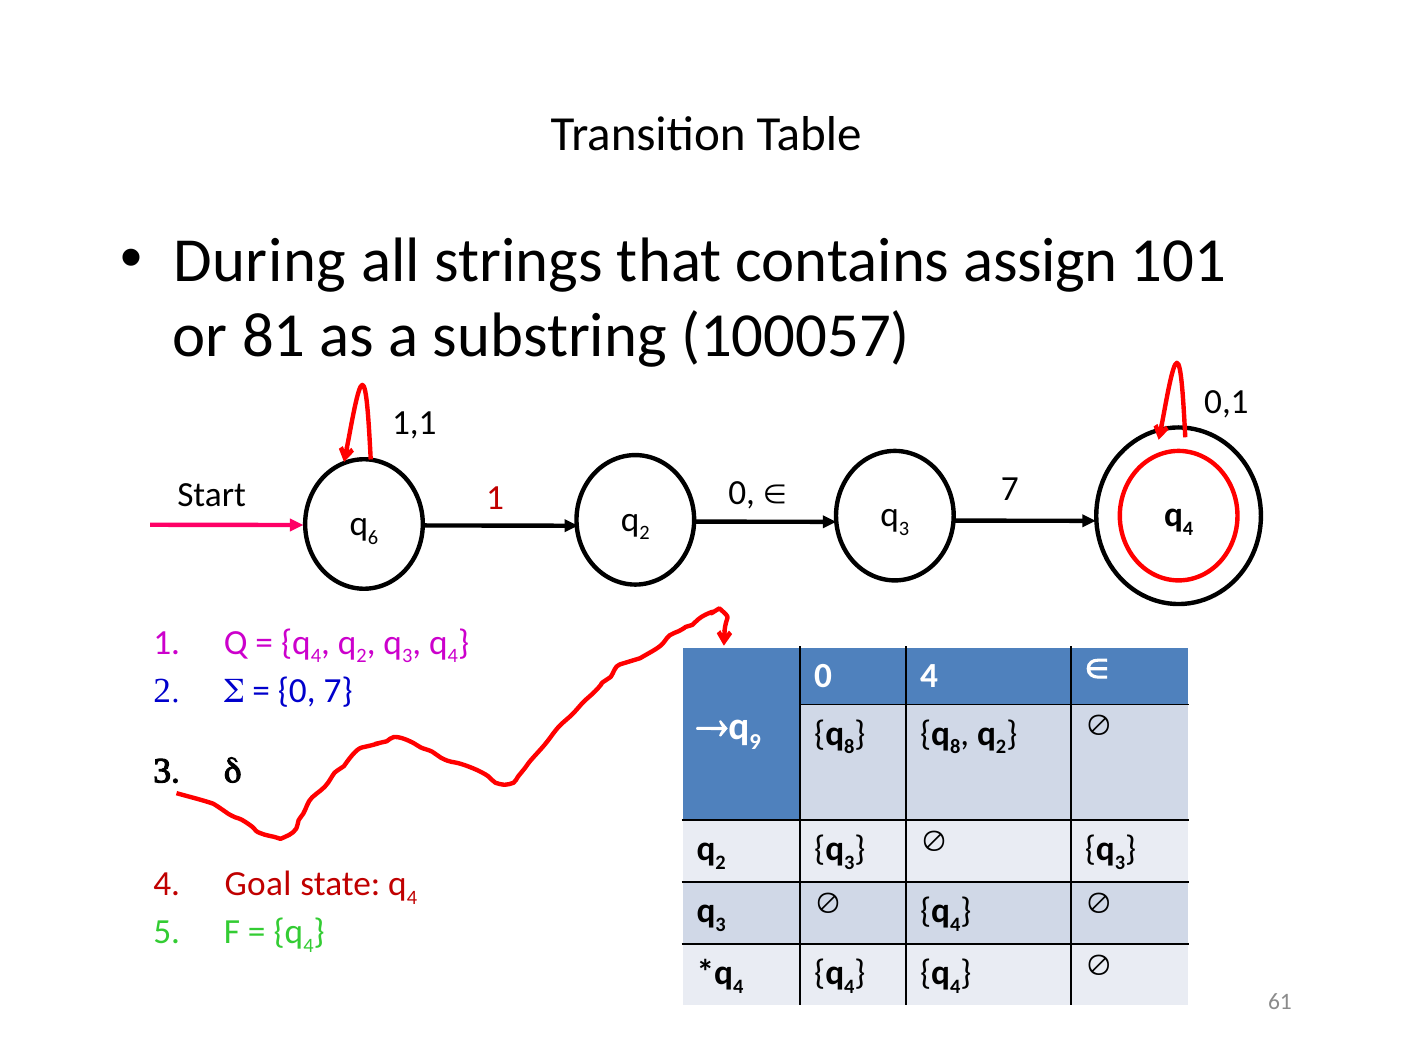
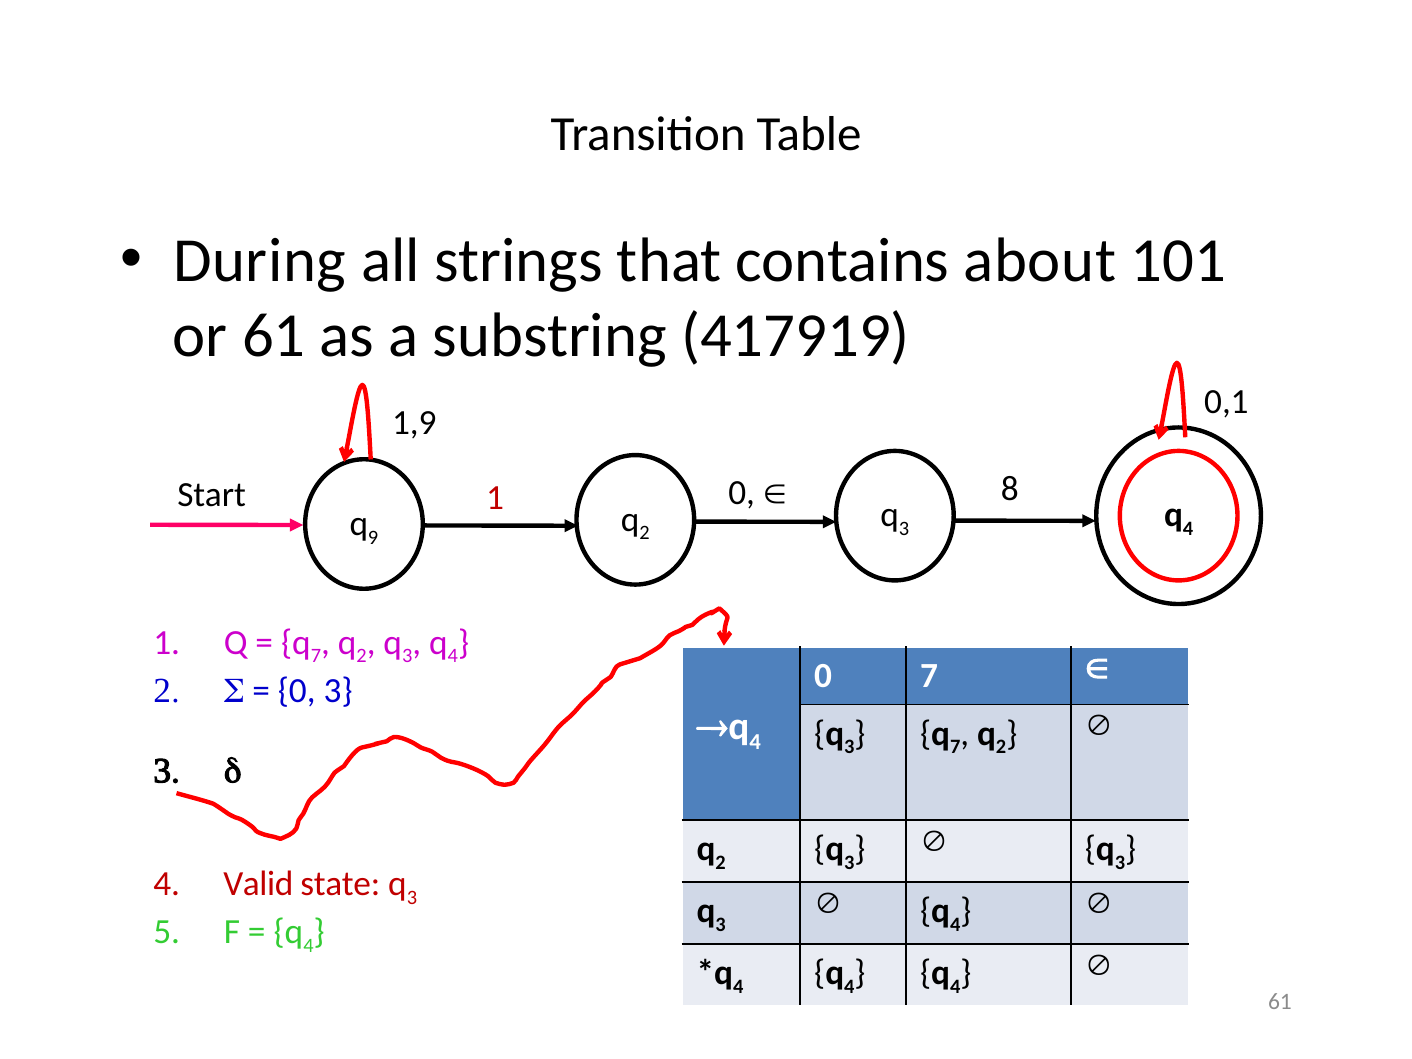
assign: assign -> about (1040, 261)
or 81: 81 -> 61 (274, 336)
100057: 100057 -> 417919 (795, 336)
1,1: 1,1 -> 1,9 (414, 423)
7: 7 -> 8 (1010, 489)
6: 6 -> 9 (373, 537)
4: 4 -> 7 (316, 656)
0 4: 4 -> 7 (929, 676)
0 7: 7 -> 3 (338, 691)
9: 9 -> 4 (755, 742)
8: 8 -> 3 (849, 747)
8: 8 -> 7 (955, 747)
Goal: Goal -> Valid (258, 884)
state q 4: 4 -> 3 (412, 897)
